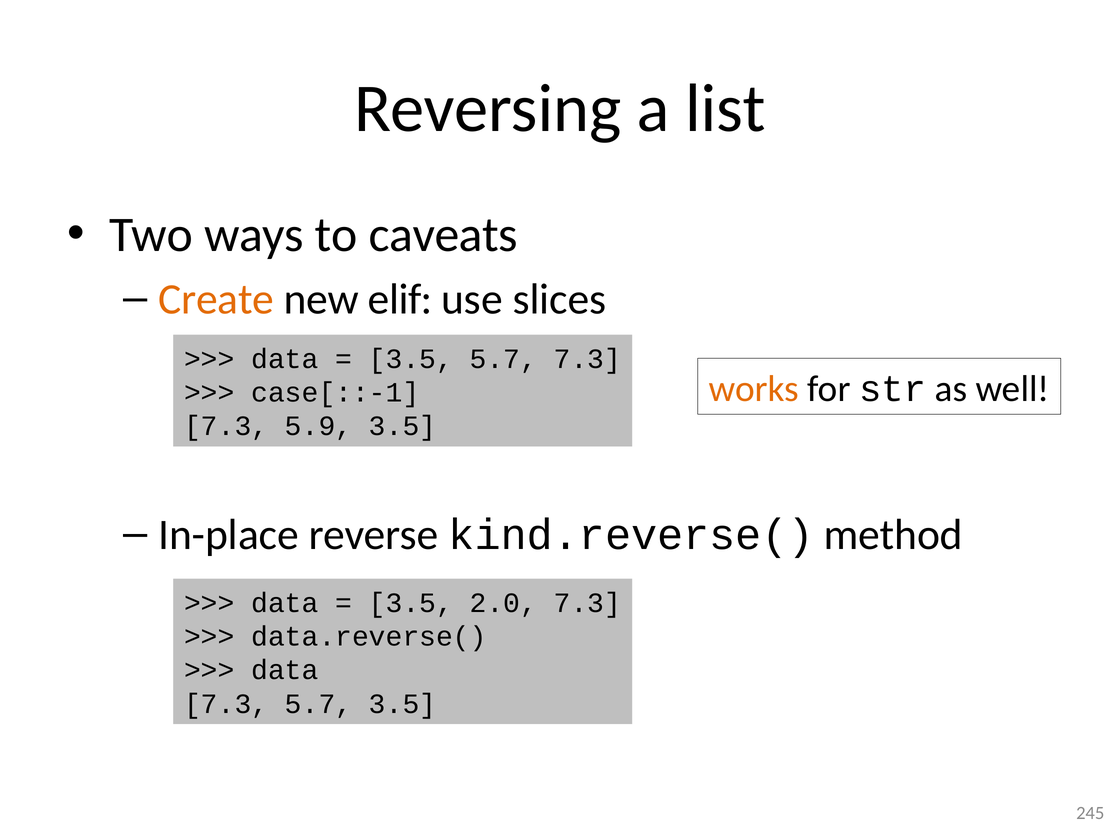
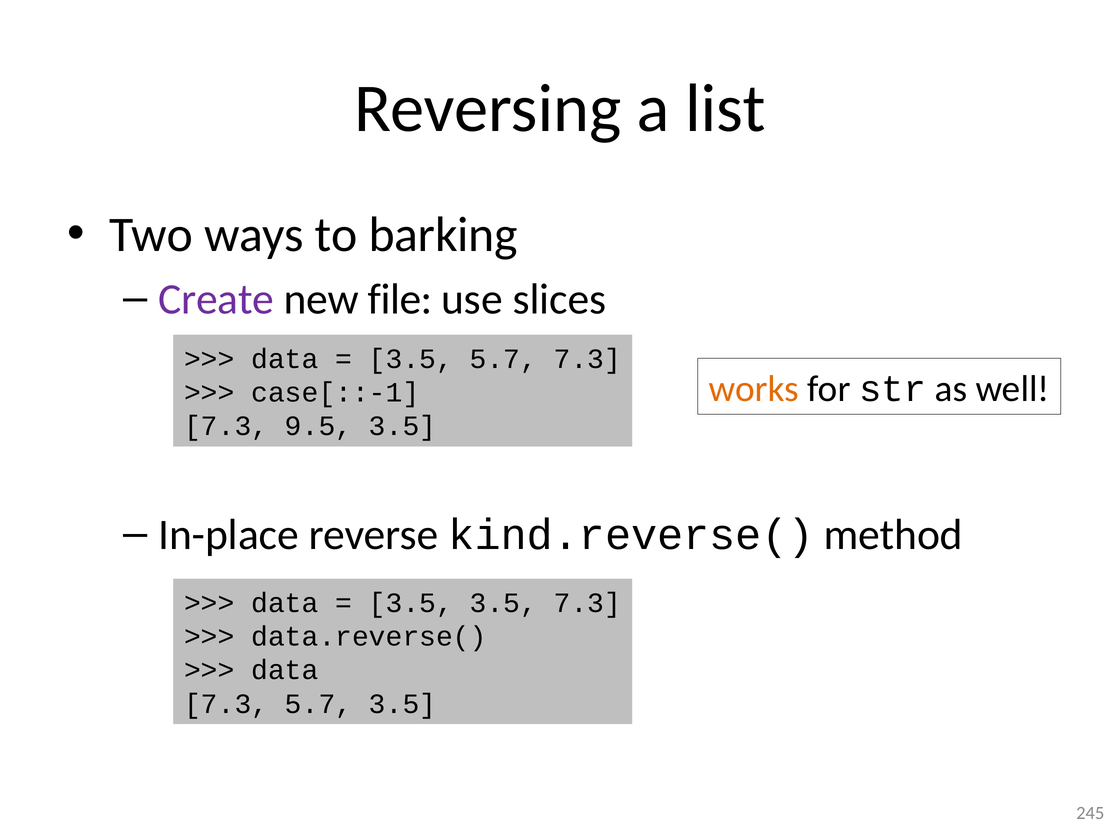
caveats: caveats -> barking (443, 235)
Create colour: orange -> purple (216, 299)
elif: elif -> file (400, 299)
5.9: 5.9 -> 9.5 (319, 426)
3.5 2.0: 2.0 -> 3.5 (503, 603)
